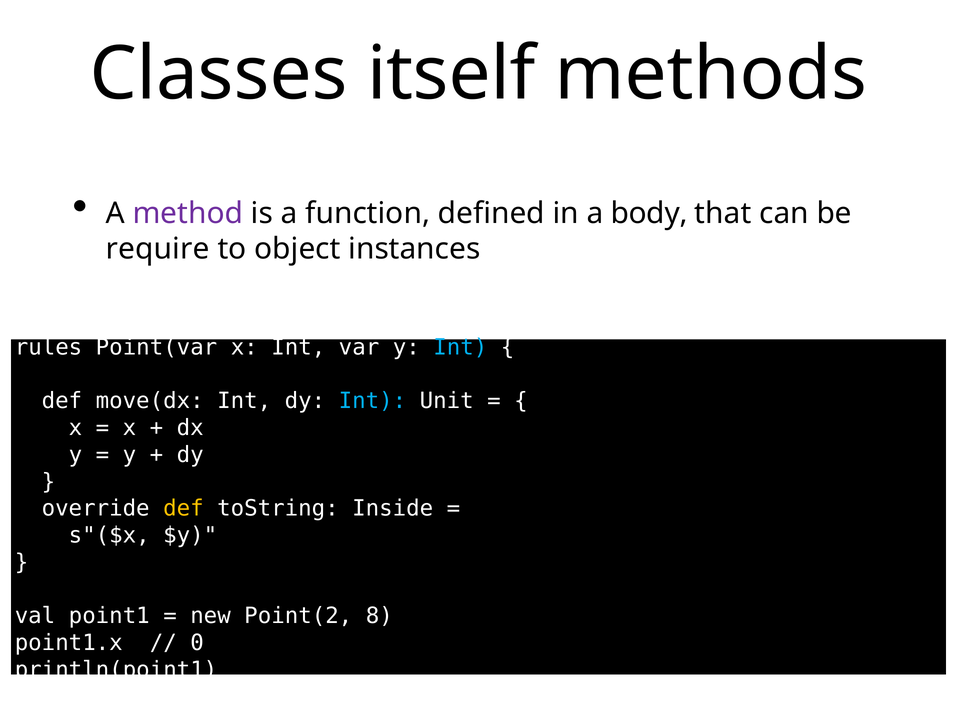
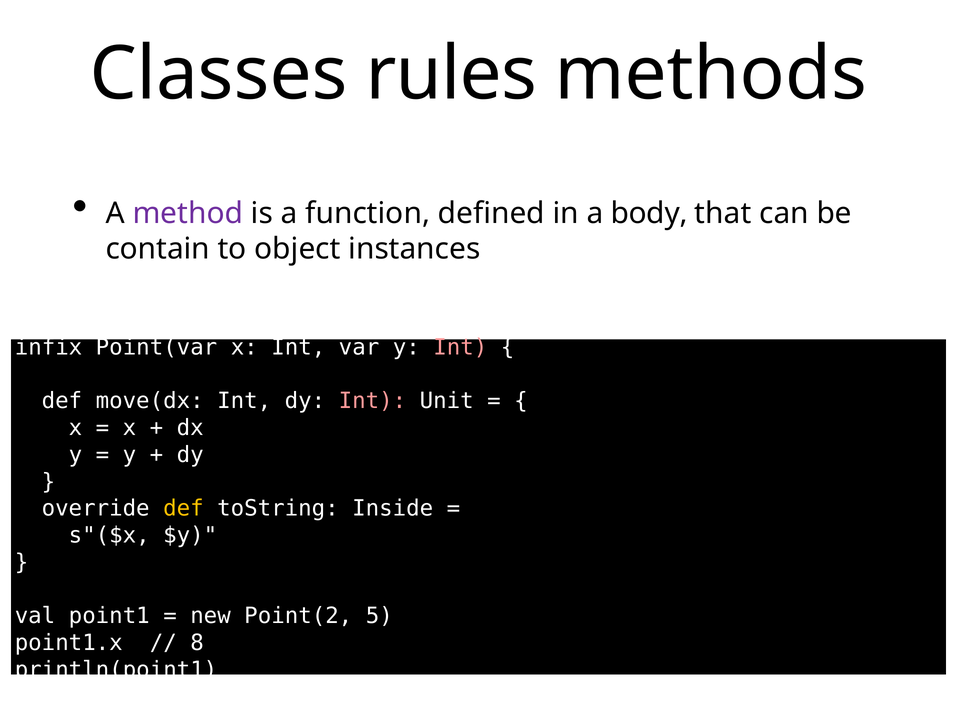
itself: itself -> rules (452, 74)
require: require -> contain (158, 249)
rules: rules -> infix (49, 348)
Int colour: light blue -> pink (460, 348)
Int colour: light blue -> pink (372, 401)
8: 8 -> 5 (379, 617)
0: 0 -> 8 (197, 644)
